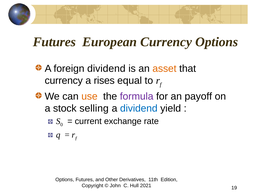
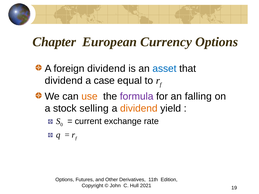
Futures: Futures -> Chapter (54, 42)
asset colour: orange -> blue (164, 69)
currency: currency -> dividend (64, 81)
rises: rises -> case (104, 81)
payoff: payoff -> falling (198, 97)
dividend colour: blue -> orange (139, 109)
